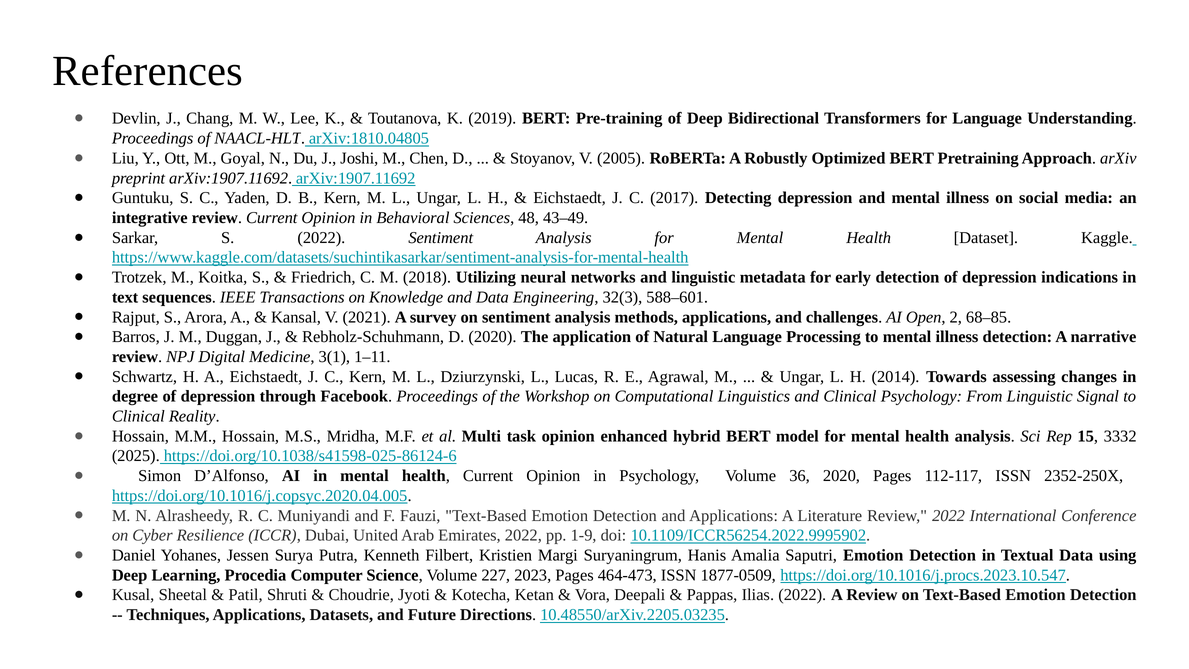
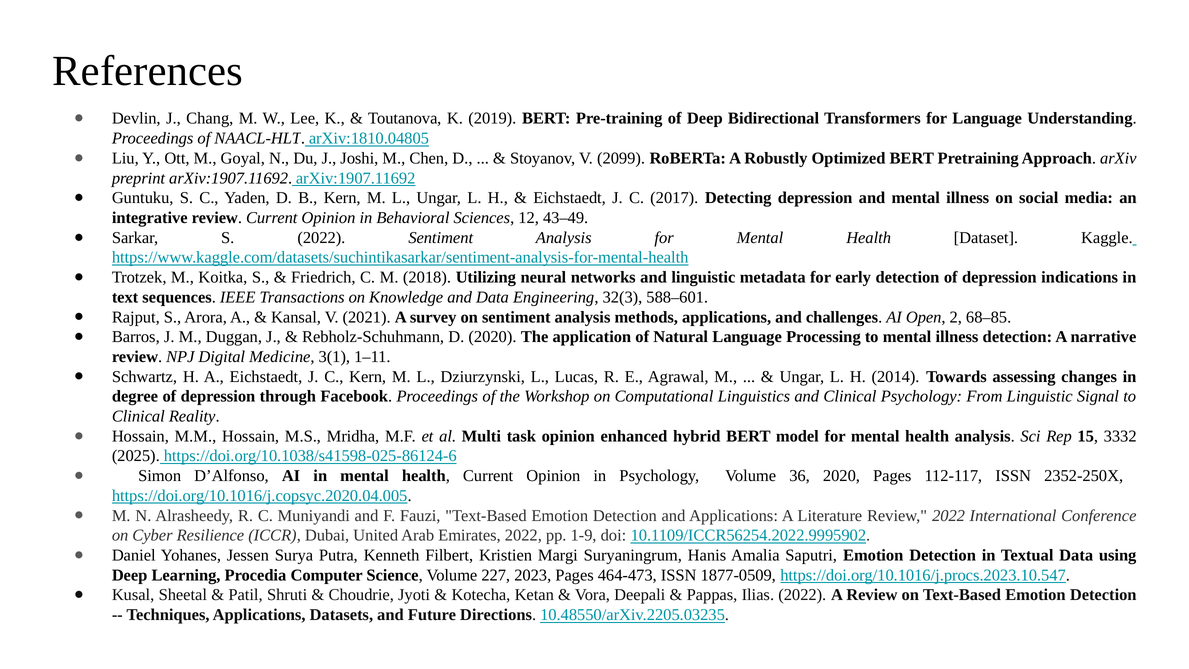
2005: 2005 -> 2099 (621, 158)
48: 48 -> 12 (529, 218)
